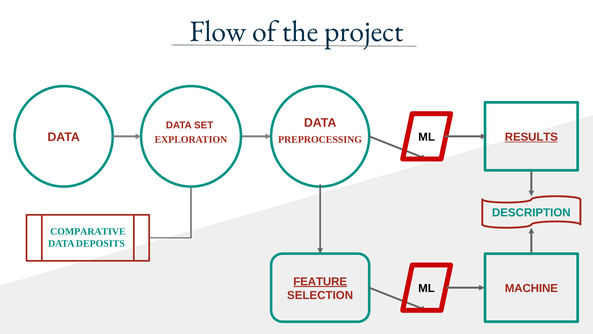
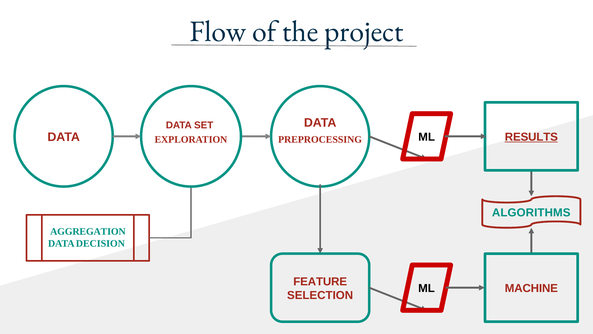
DESCRIPTION: DESCRIPTION -> ALGORITHMS (531, 213)
COMPARATIVE: COMPARATIVE -> AGGREGATION (88, 231)
DEPOSITS: DEPOSITS -> DECISION (100, 243)
FEATURE underline: present -> none (320, 281)
